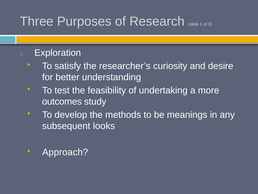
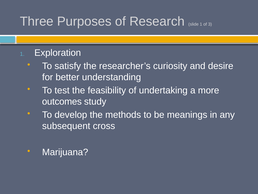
looks: looks -> cross (104, 126)
Approach: Approach -> Marijuana (65, 152)
